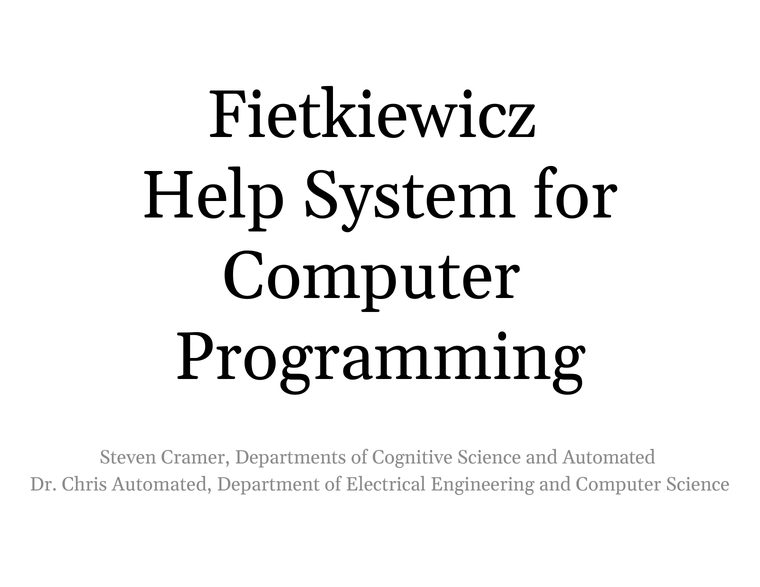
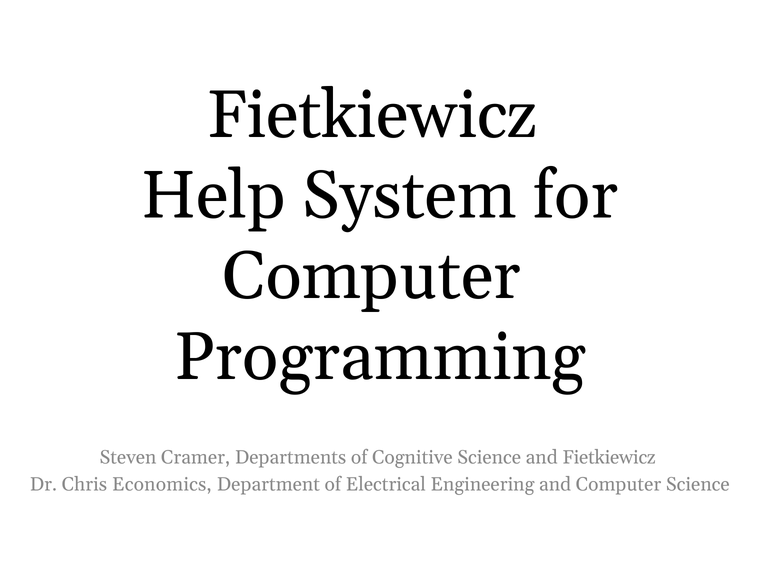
and Automated: Automated -> Fietkiewicz (609, 458)
Chris Automated: Automated -> Economics (162, 485)
